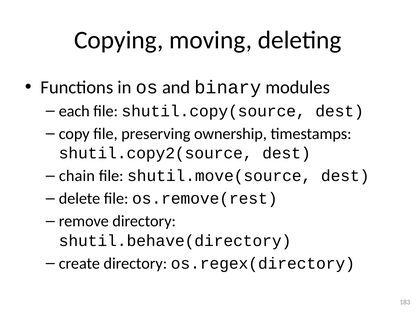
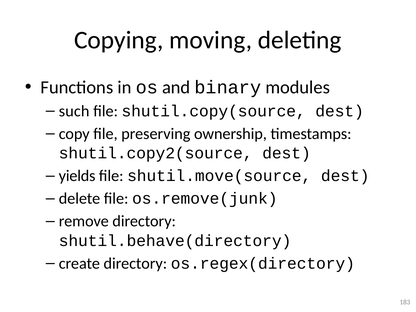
each: each -> such (74, 111)
chain: chain -> yields (77, 176)
os.remove(rest: os.remove(rest -> os.remove(junk (205, 199)
